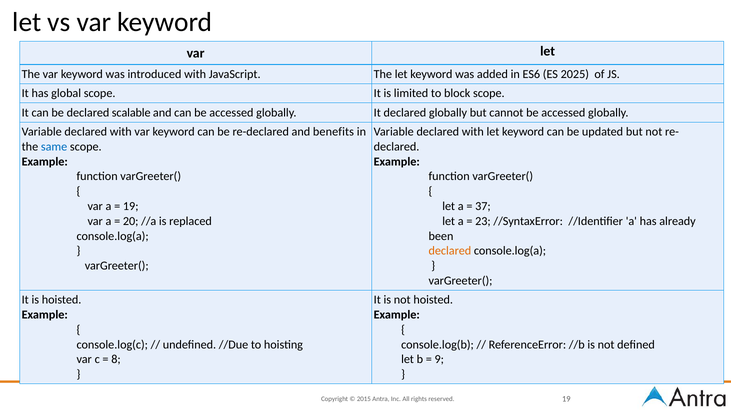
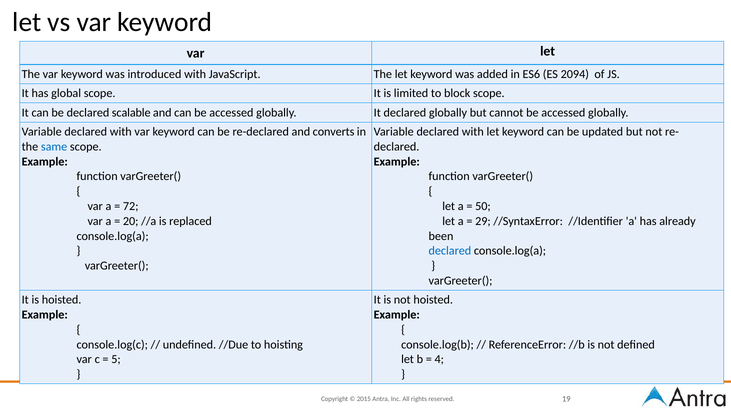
2025: 2025 -> 2094 (575, 74)
benefits: benefits -> converts (334, 132)
19: 19 -> 72 (131, 206)
37: 37 -> 50 (483, 206)
23: 23 -> 29 (483, 221)
declared colour: orange -> blue (450, 251)
8: 8 -> 5 (116, 360)
9: 9 -> 4 (439, 360)
